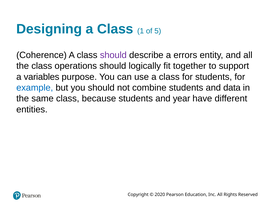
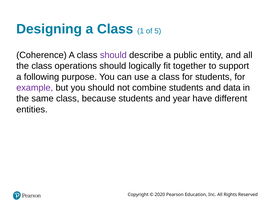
errors: errors -> public (185, 55)
variables: variables -> following (41, 77)
example colour: blue -> purple (35, 88)
